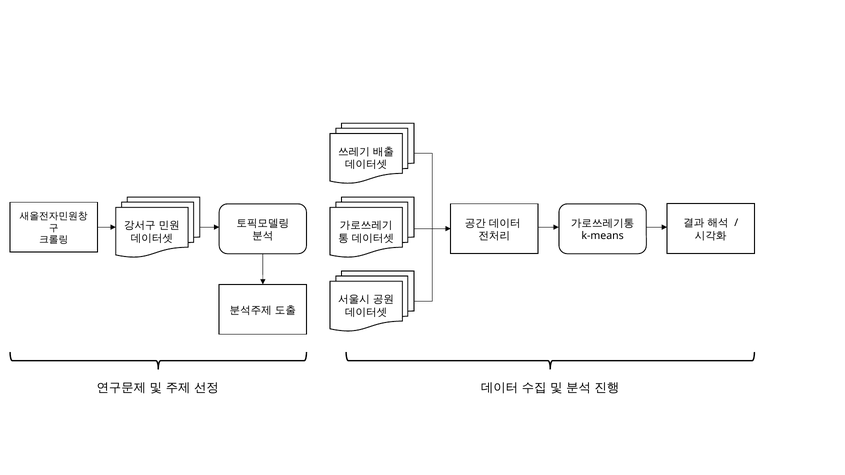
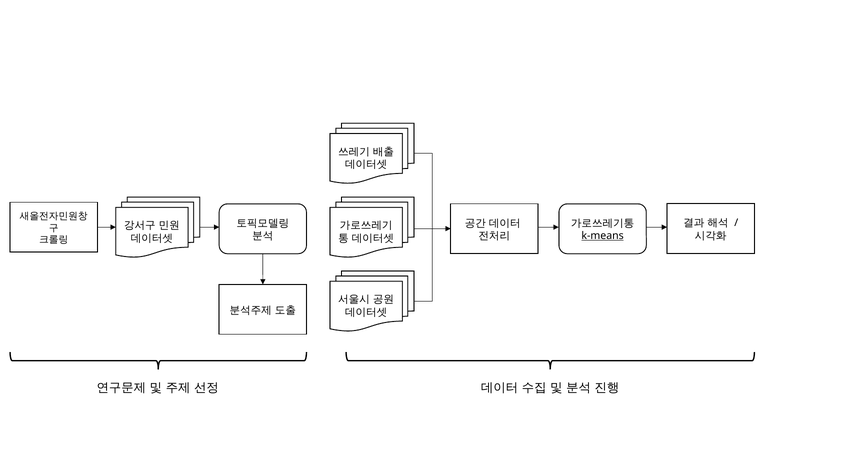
k-means underline: none -> present (603, 236)
